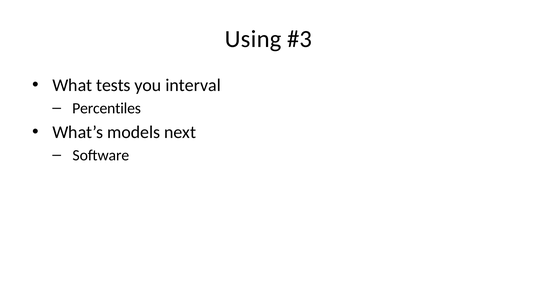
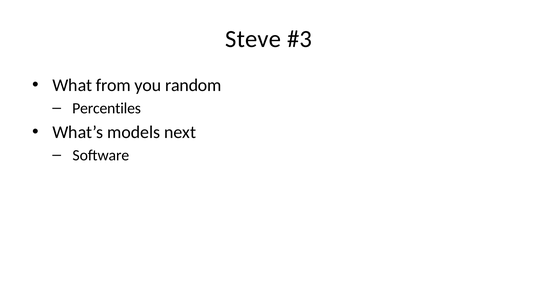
Using: Using -> Steve (253, 39)
tests: tests -> from (113, 85)
interval: interval -> random (193, 85)
